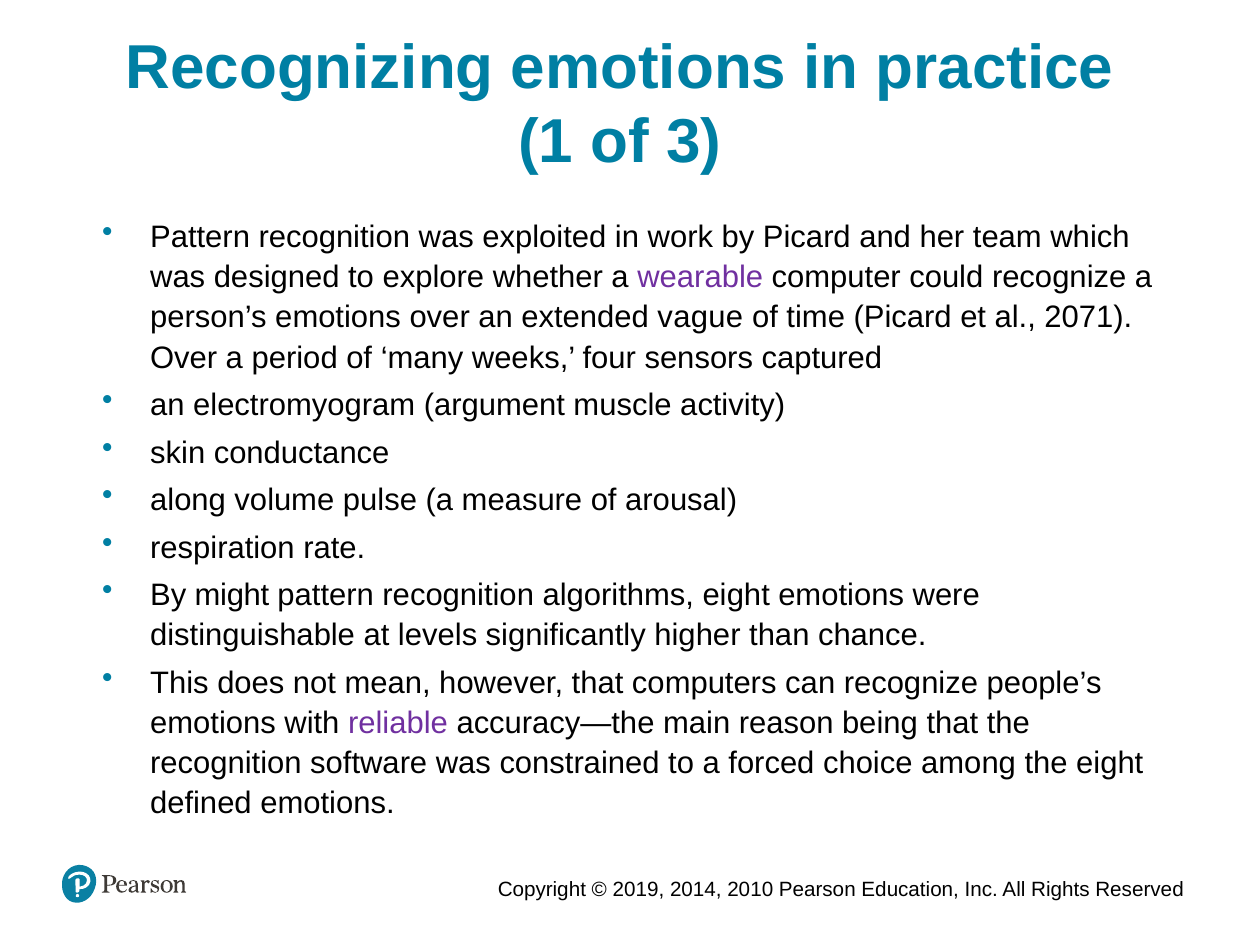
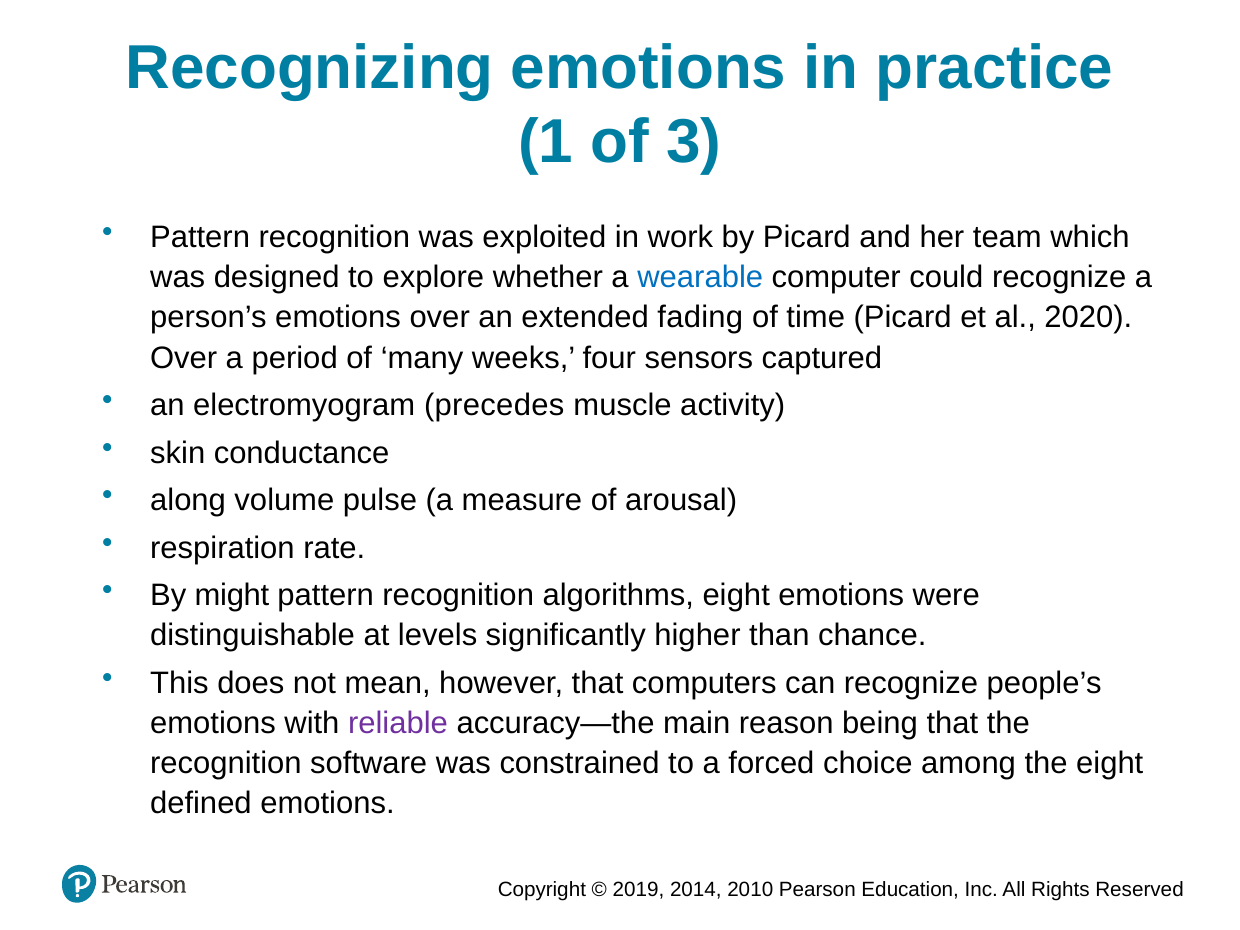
wearable colour: purple -> blue (700, 278)
vague: vague -> fading (700, 318)
2071: 2071 -> 2020 (1088, 318)
argument: argument -> precedes (494, 405)
